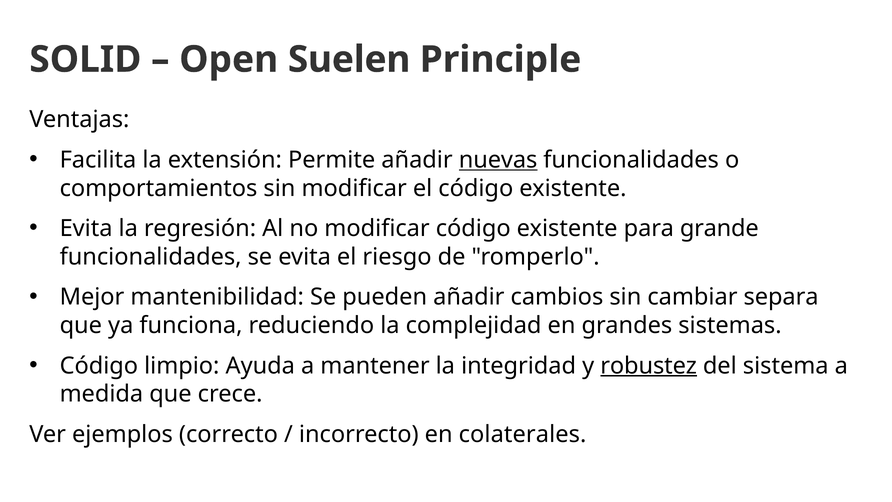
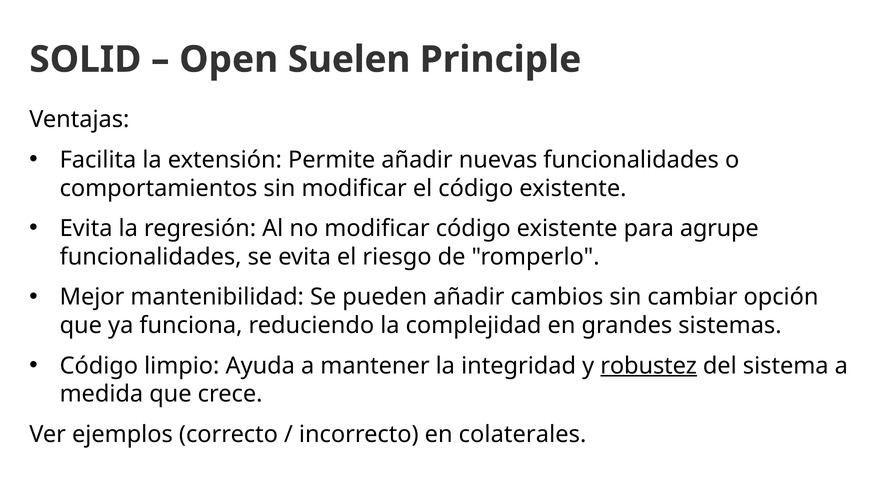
nuevas underline: present -> none (498, 160)
grande: grande -> agrupe (719, 228)
separa: separa -> opción (781, 297)
